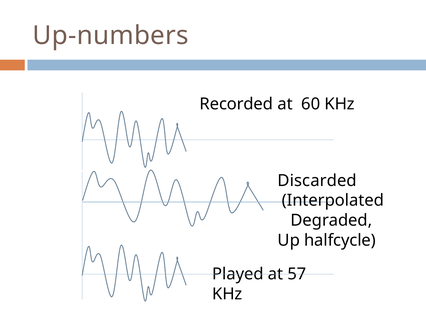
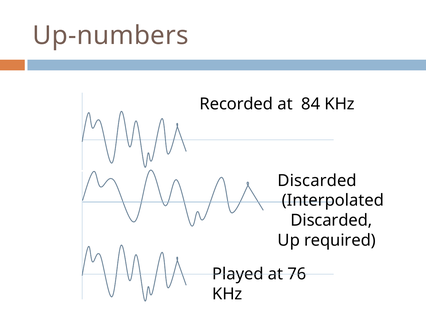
60: 60 -> 84 (311, 104)
Degraded: Degraded -> Discarded (331, 220)
halfcycle: halfcycle -> required (340, 240)
57: 57 -> 76 (297, 274)
